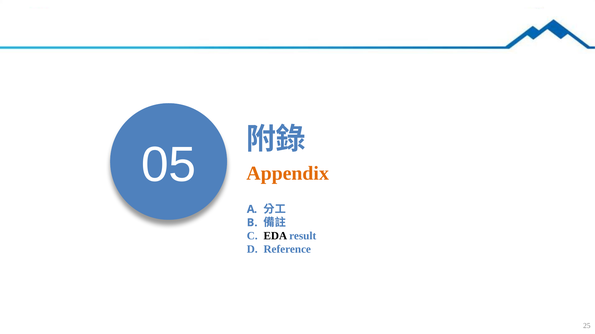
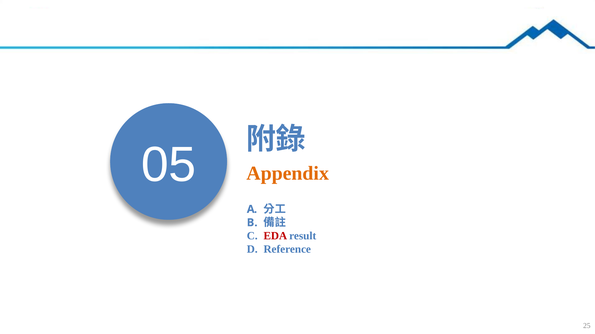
EDA colour: black -> red (275, 236)
